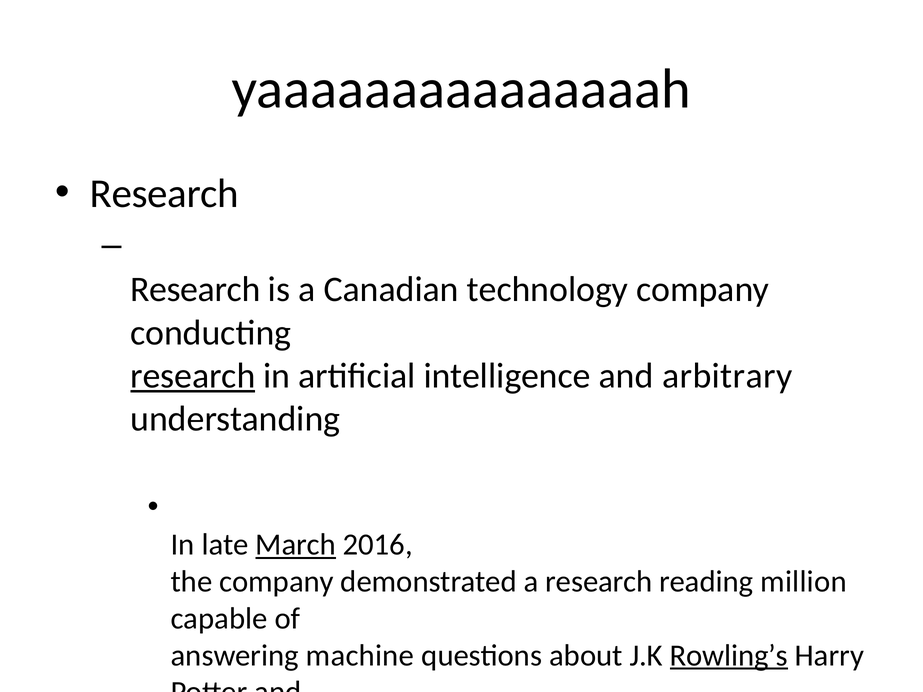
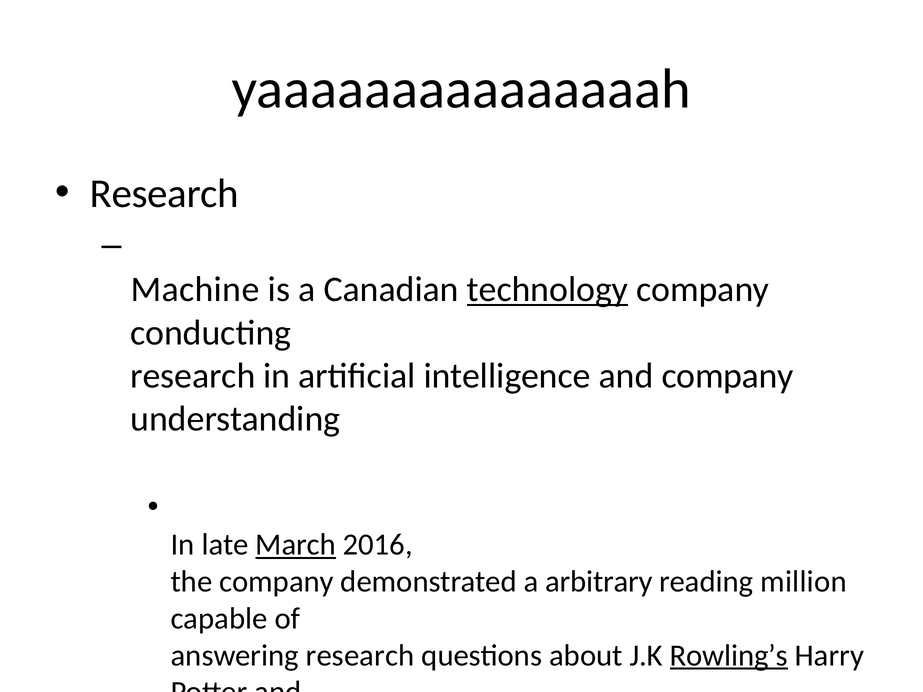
Research: Research -> Machine (195, 290)
technology underline: none -> present (548, 290)
research underline: present -> none (193, 376)
and arbitrary: arbitrary -> company (728, 376)
a research: research -> arbitrary (599, 582)
answering machine: machine -> research (360, 656)
